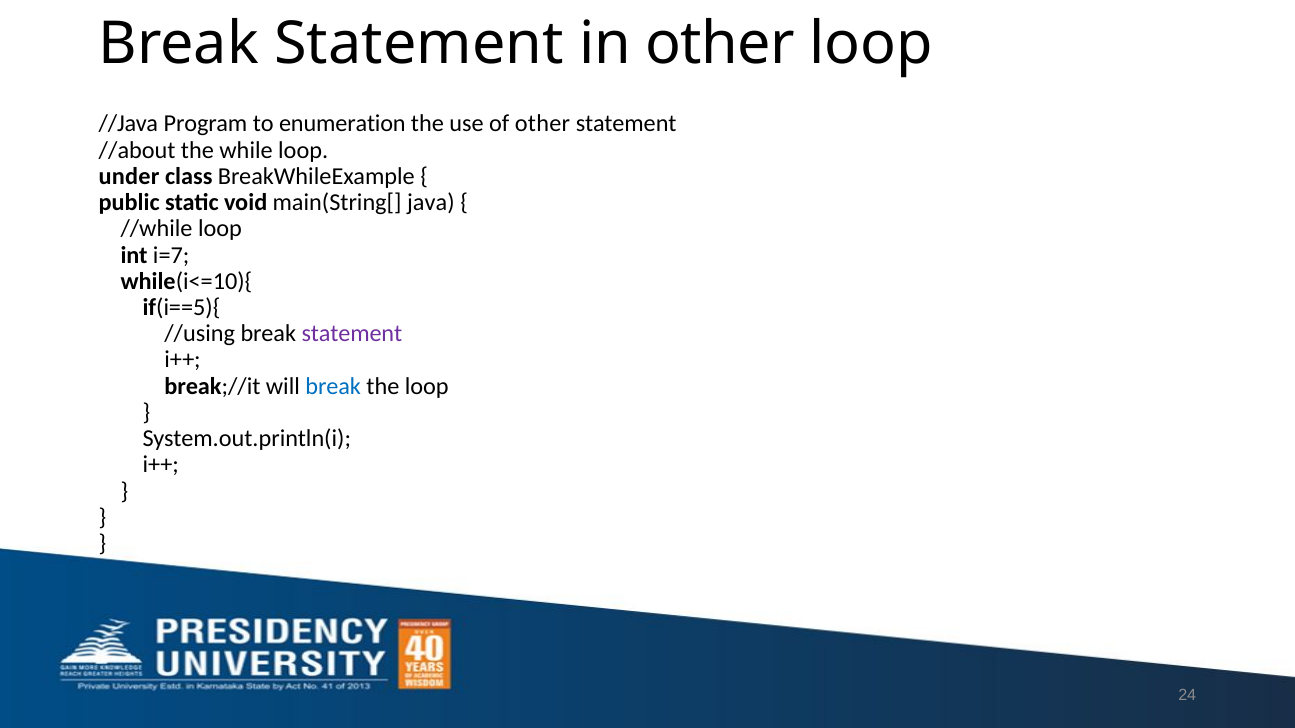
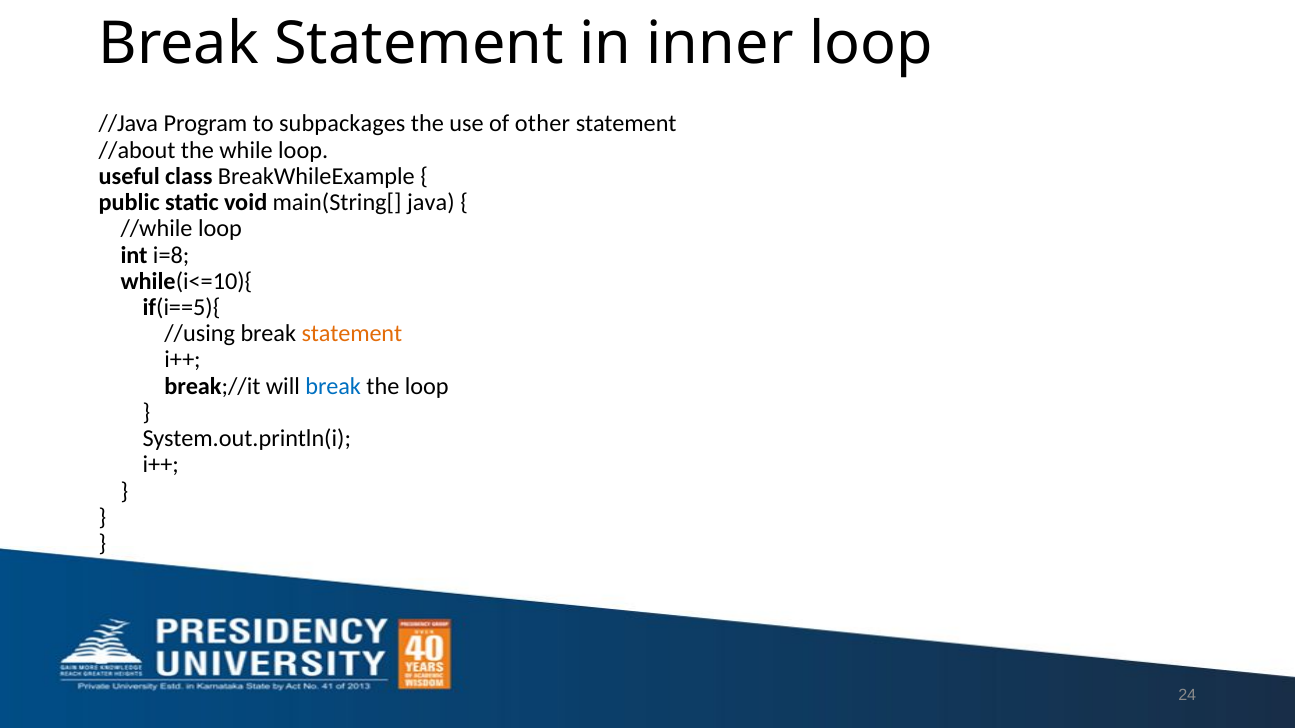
in other: other -> inner (720, 44)
enumeration: enumeration -> subpackages (342, 124)
under: under -> useful (129, 177)
i=7: i=7 -> i=8 (171, 255)
statement colour: purple -> orange (352, 334)
